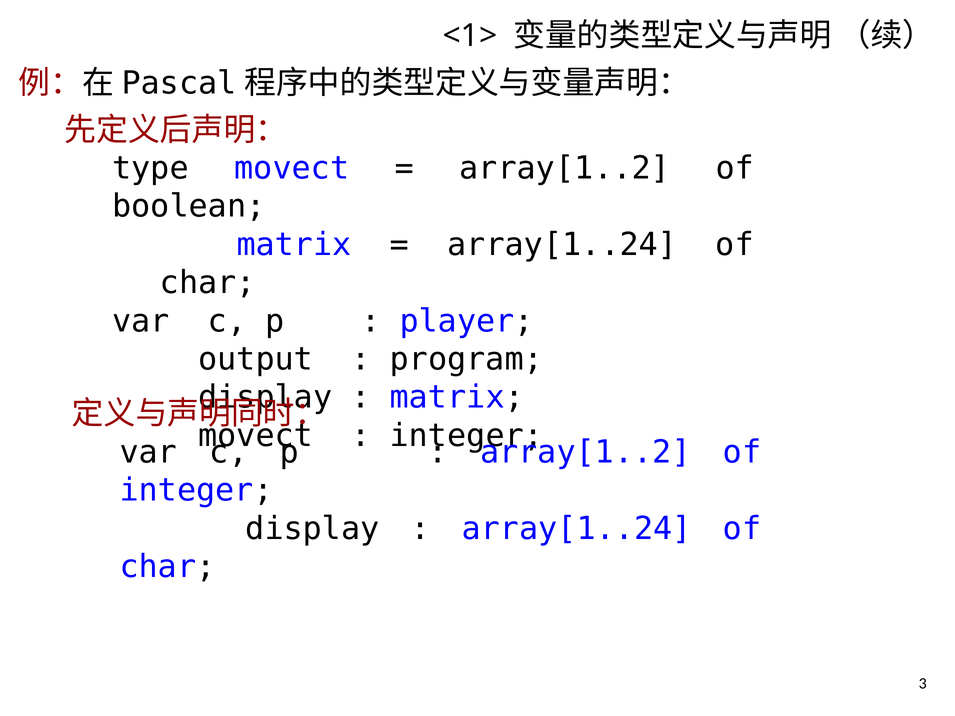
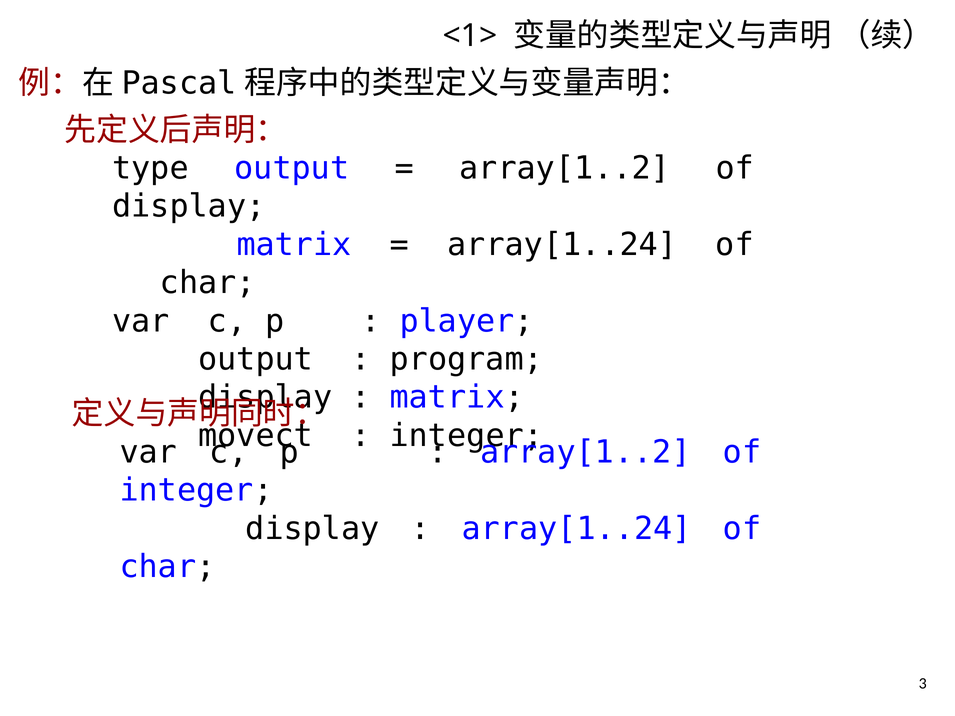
type movect: movect -> output (292, 168)
boolean: boolean -> display (189, 207)
